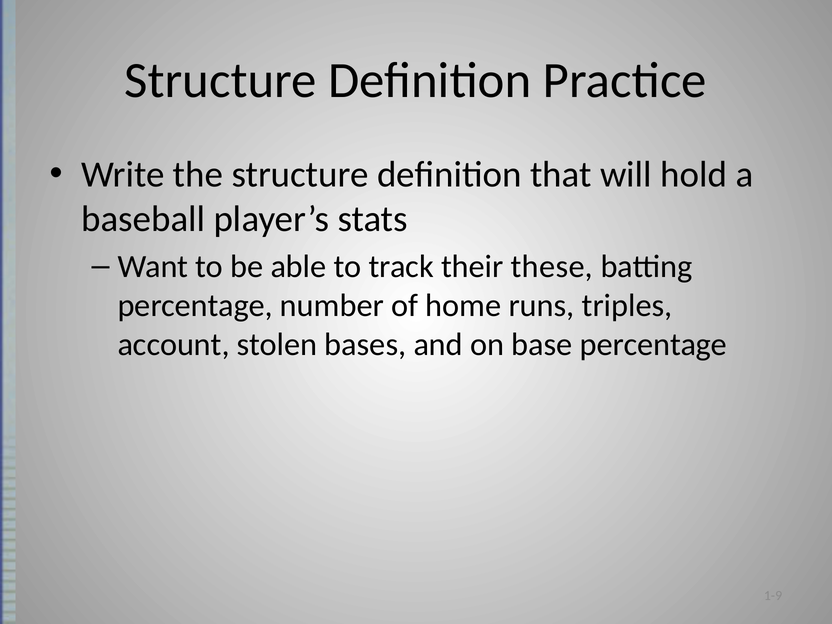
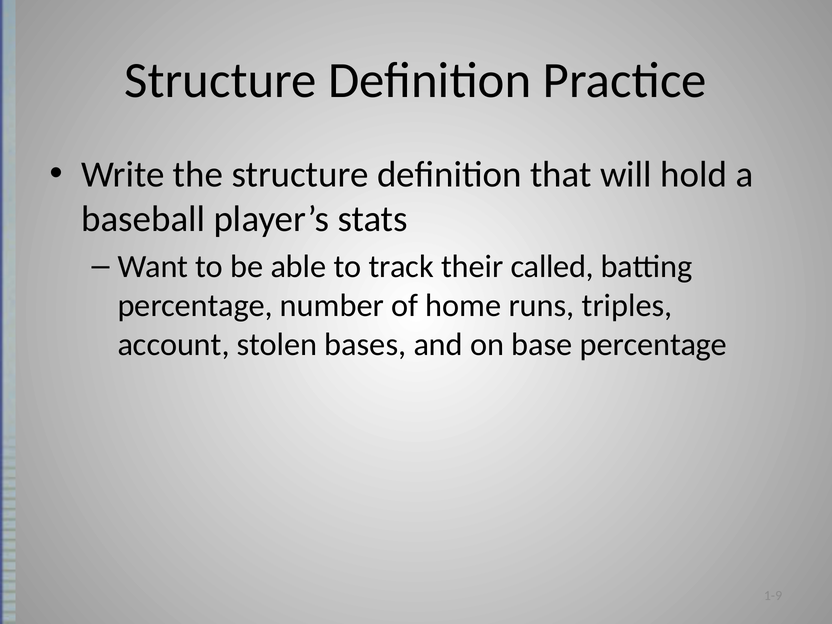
these: these -> called (552, 267)
